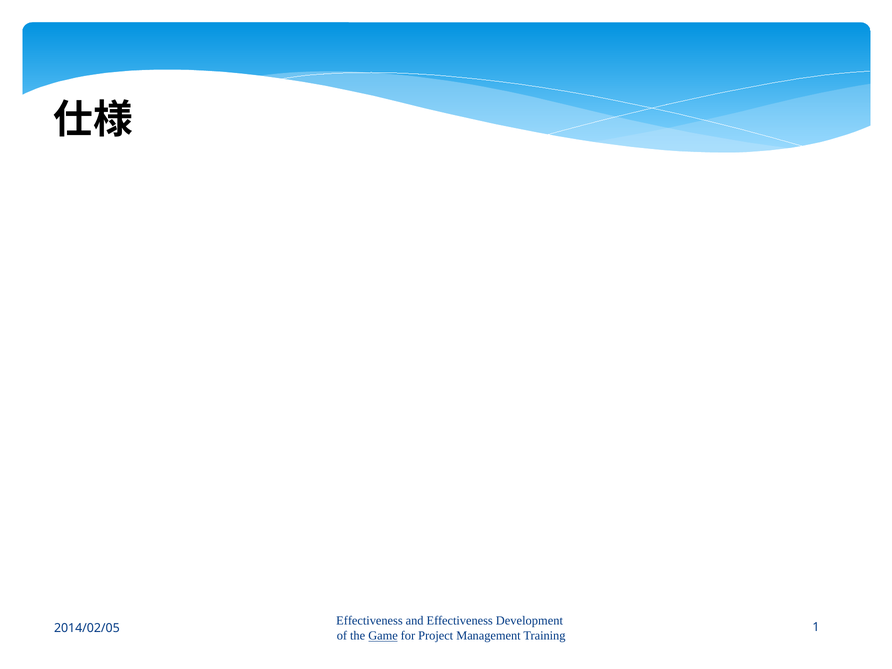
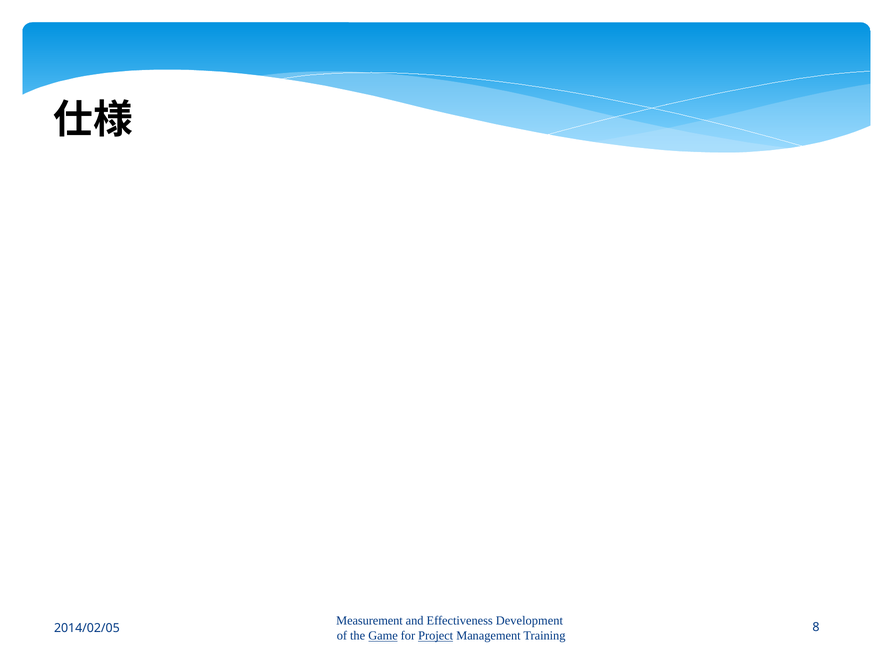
Effectiveness: Effectiveness -> Measurement (369, 621)
Project underline: none -> present (436, 636)
1: 1 -> 8 (816, 627)
